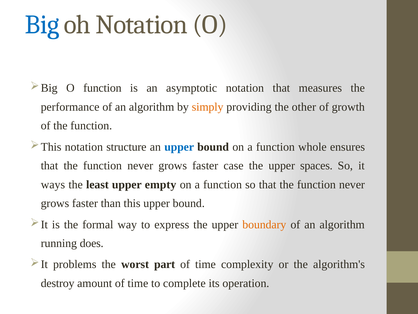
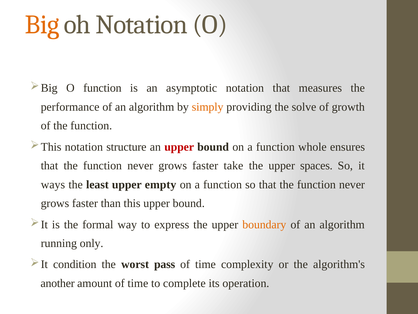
Big colour: blue -> orange (42, 25)
other: other -> solve (304, 107)
upper colour: blue -> red (179, 147)
case: case -> take (233, 165)
does: does -> only (92, 243)
problems: problems -> condition (75, 264)
part: part -> pass (165, 264)
destroy: destroy -> another (58, 283)
